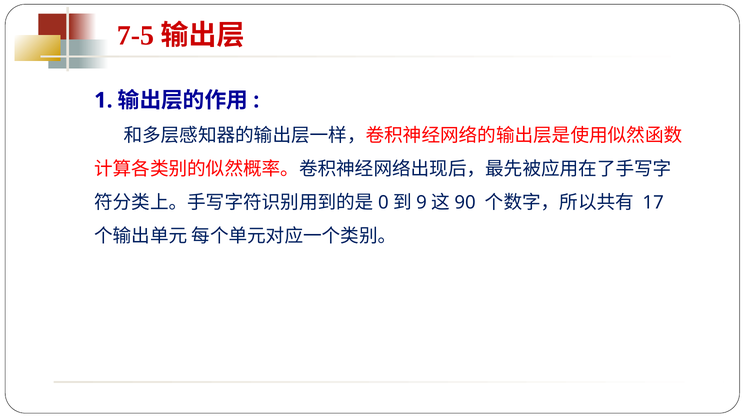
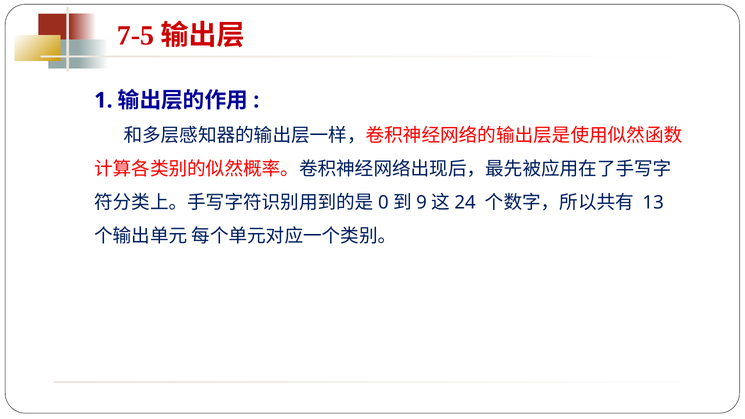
90: 90 -> 24 (465, 203)
17: 17 -> 13 (653, 203)
